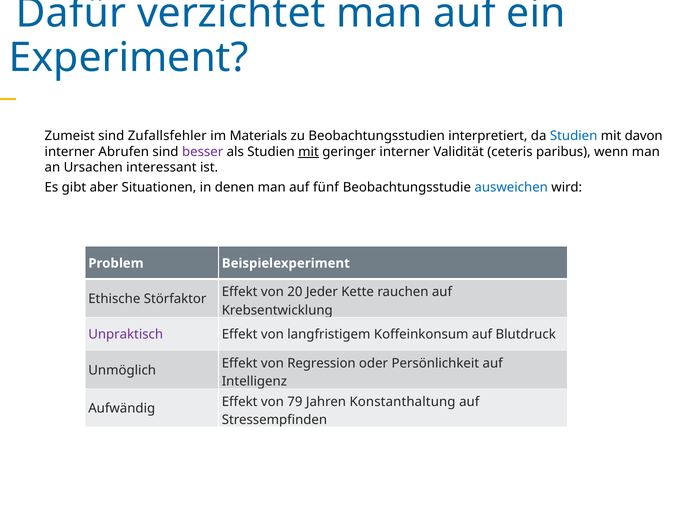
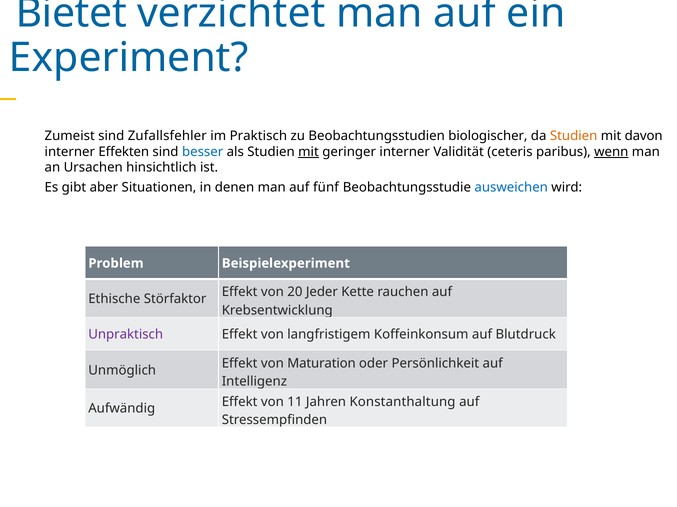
Dafür: Dafür -> Bietet (71, 13)
Materials: Materials -> Praktisch (258, 136)
interpretiert: interpretiert -> biologischer (488, 136)
Studien colour: blue -> orange (574, 136)
Abrufen: Abrufen -> Effekten (124, 152)
besser colour: purple -> blue (203, 152)
wenn underline: none -> present (611, 152)
interessant: interessant -> hinsichtlich (161, 168)
Regression: Regression -> Maturation (322, 364)
79: 79 -> 11 (295, 402)
